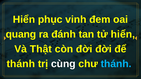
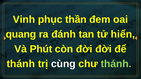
Hiển: Hiển -> Vinh (24, 20)
vinh: vinh -> thần (76, 20)
Thật: Thật -> Phút (41, 49)
thánh colour: light blue -> light green (116, 64)
